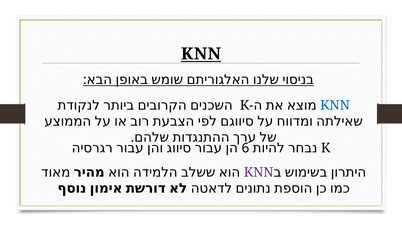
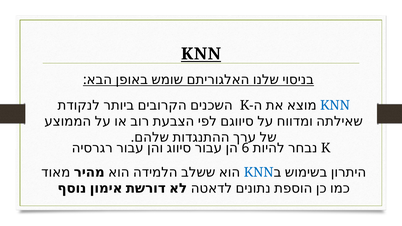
KNN colour: purple -> blue (259, 172)
